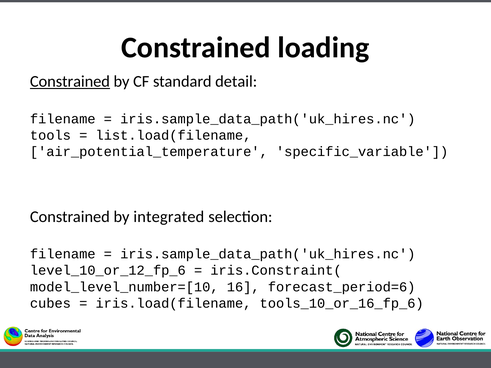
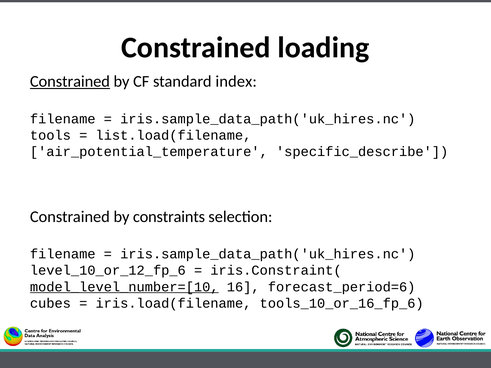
detail: detail -> index (236, 81)
specific_variable: specific_variable -> specific_describe (362, 152)
integrated: integrated -> constraints (169, 217)
model_level_number=[10 underline: none -> present (124, 287)
